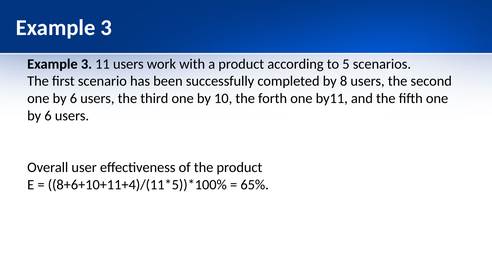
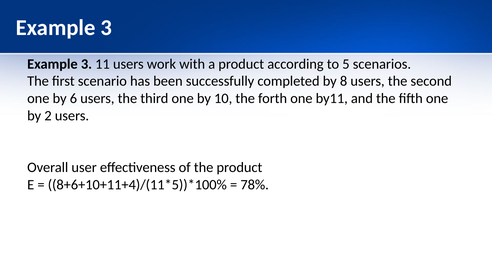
6: 6 -> 2 (48, 116)
65%: 65% -> 78% (255, 184)
